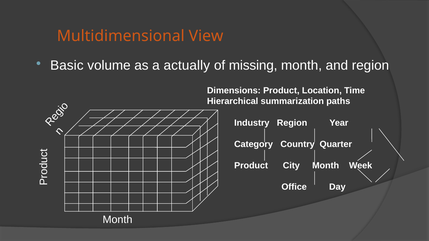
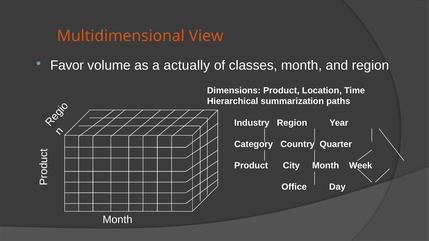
Basic: Basic -> Favor (67, 66)
missing: missing -> classes (253, 66)
